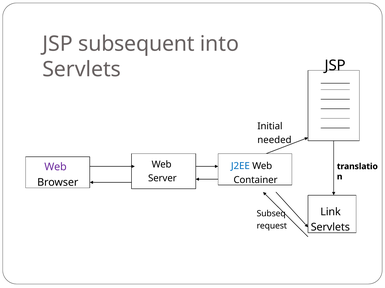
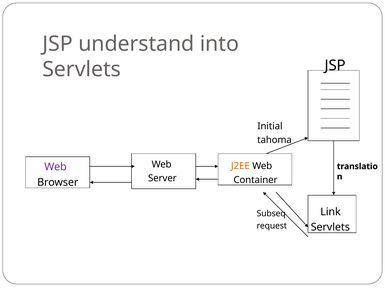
subsequent: subsequent -> understand (136, 44)
needed: needed -> tahoma (274, 140)
J2EE colour: blue -> orange (240, 166)
